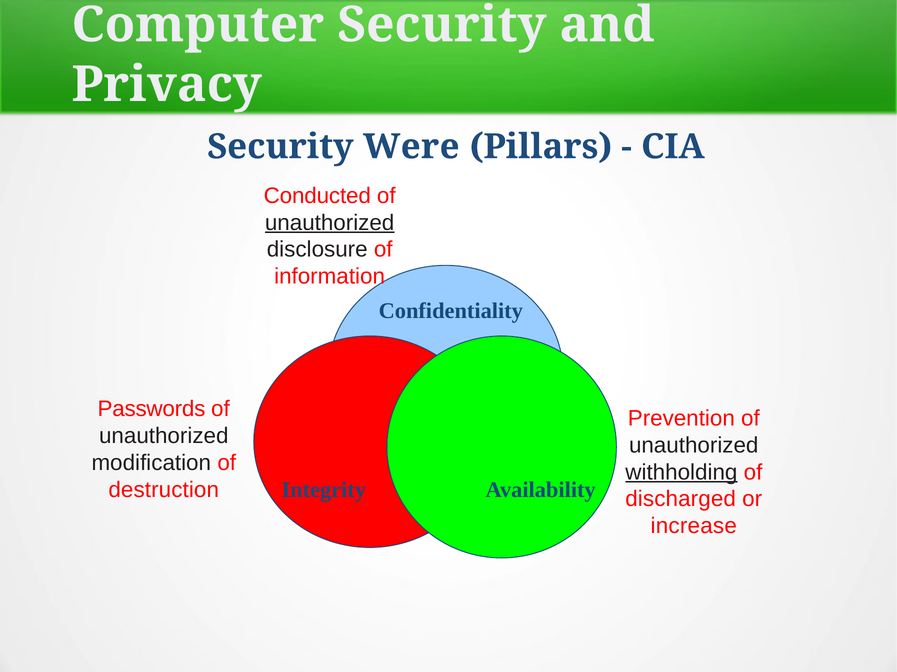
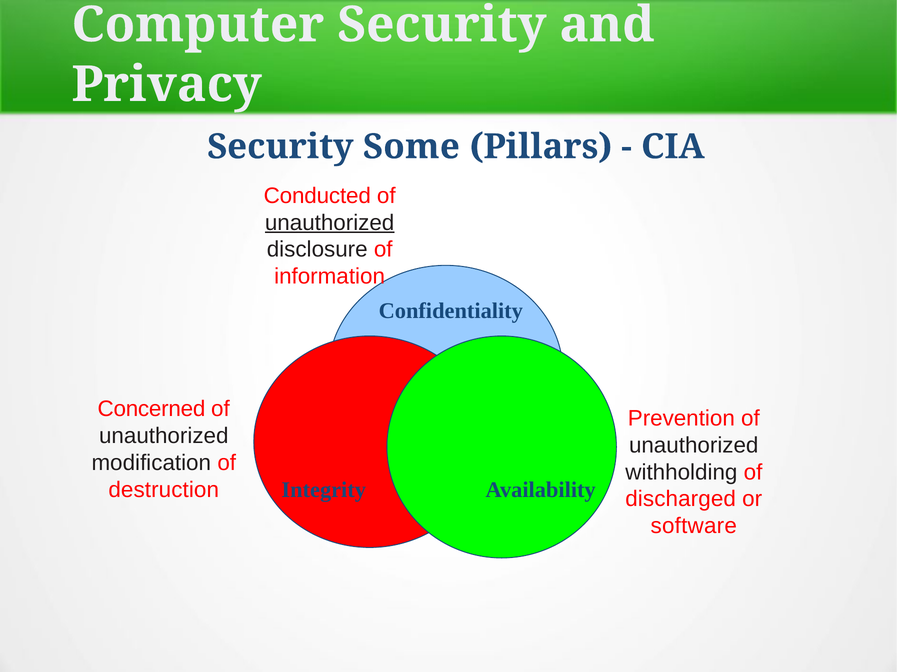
Were: Were -> Some (411, 147)
Passwords: Passwords -> Concerned (151, 409)
withholding underline: present -> none (681, 473)
increase: increase -> software (694, 526)
